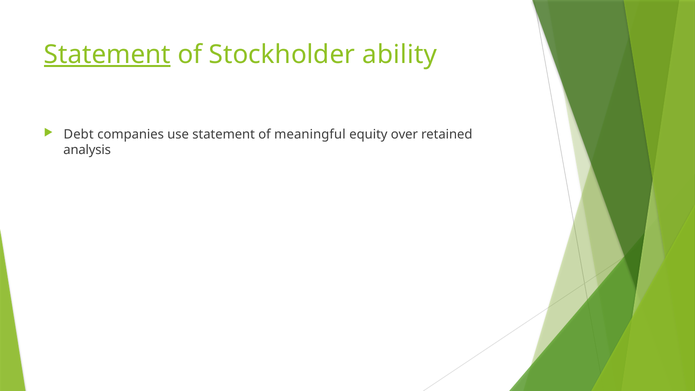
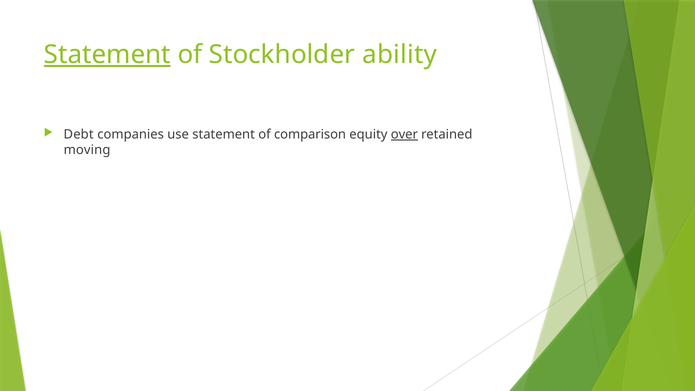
meaningful: meaningful -> comparison (310, 135)
over underline: none -> present (404, 135)
analysis: analysis -> moving (87, 150)
